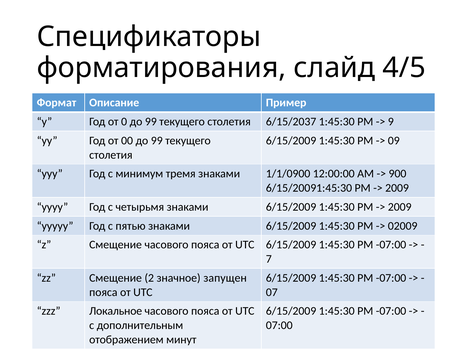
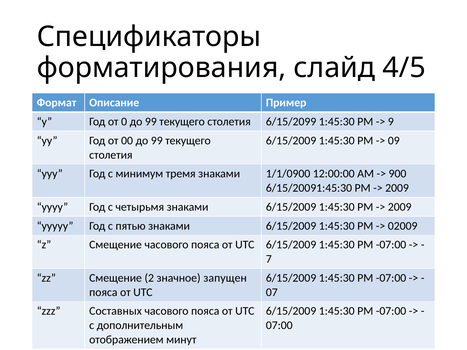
6/15/2037: 6/15/2037 -> 6/15/2099 (291, 122)
Локальное: Локальное -> Составных (116, 311)
